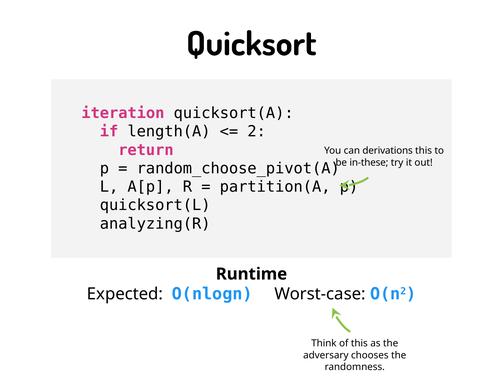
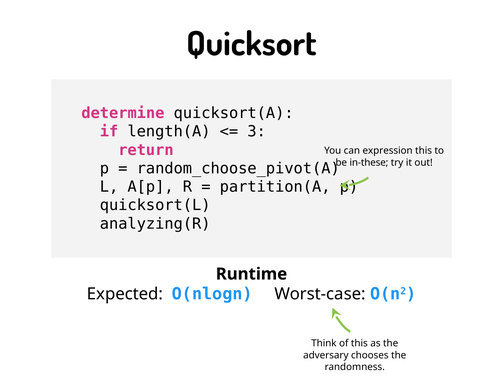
iteration: iteration -> determine (123, 113)
2: 2 -> 3 (257, 132)
derivations: derivations -> expression (388, 151)
